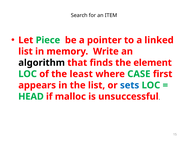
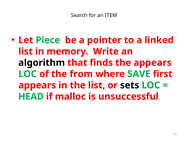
the element: element -> appears (153, 63)
least: least -> from (81, 74)
CASE: CASE -> SAVE (139, 74)
sets colour: blue -> black (130, 85)
